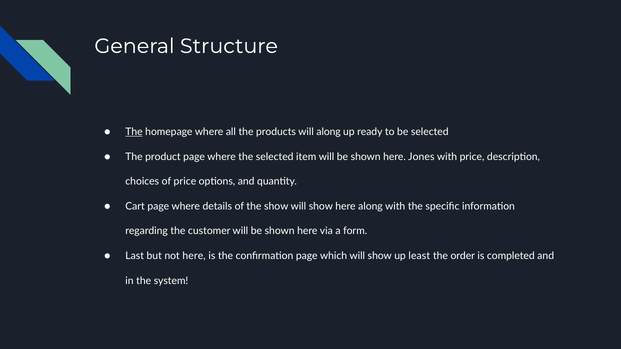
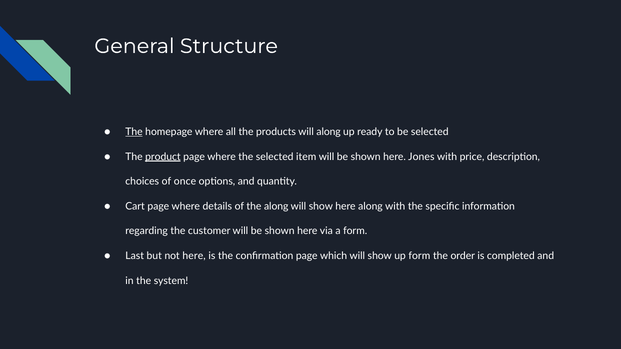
product underline: none -> present (163, 157)
of price: price -> once (185, 182)
the show: show -> along (276, 206)
up least: least -> form (419, 256)
